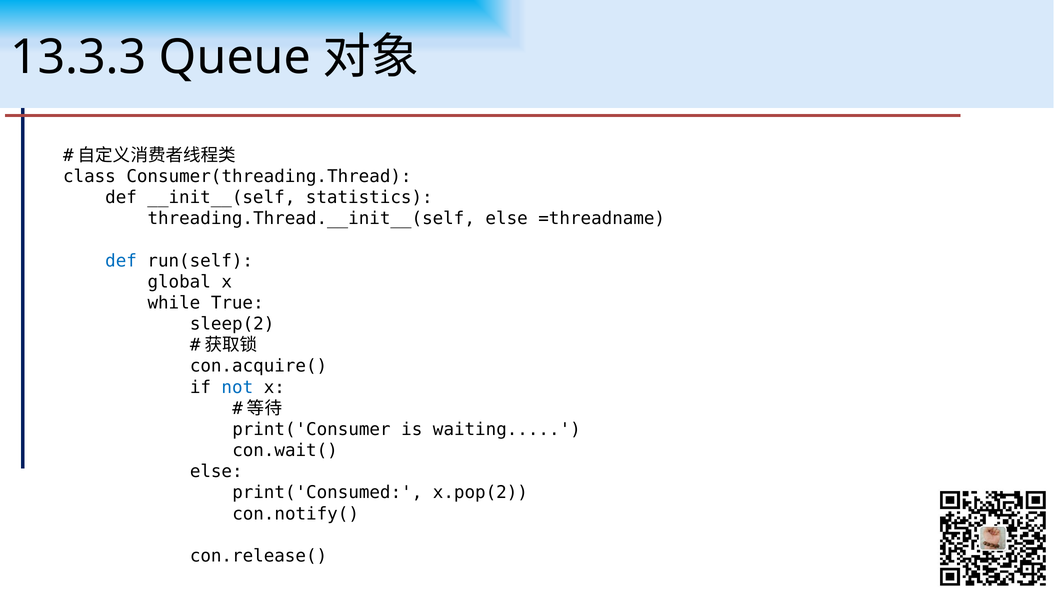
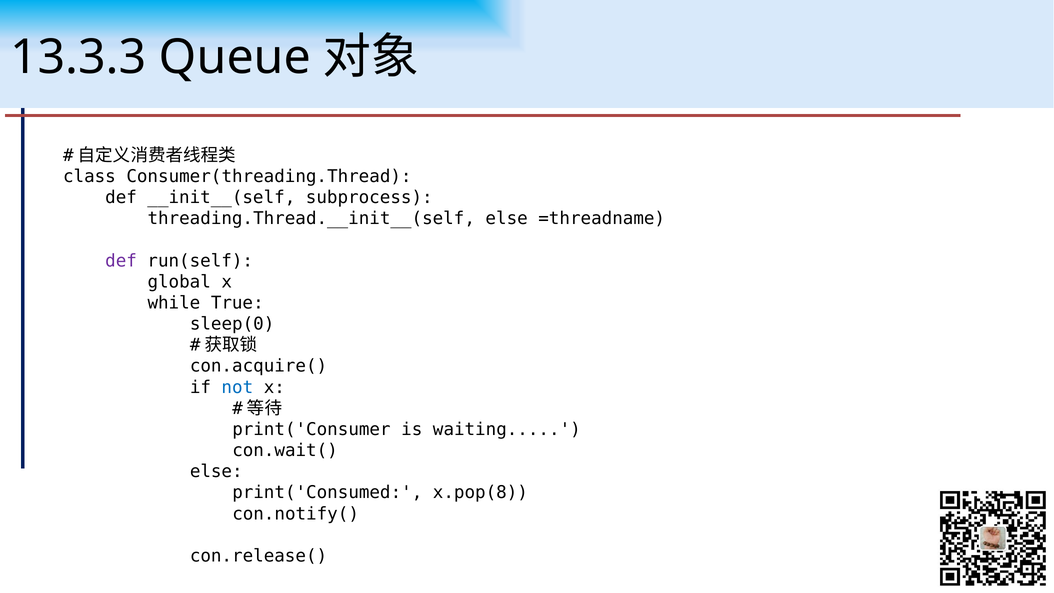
statistics: statistics -> subprocess (369, 197)
def colour: blue -> purple (121, 261)
sleep(2: sleep(2 -> sleep(0 (232, 324)
x.pop(2: x.pop(2 -> x.pop(8 (480, 493)
